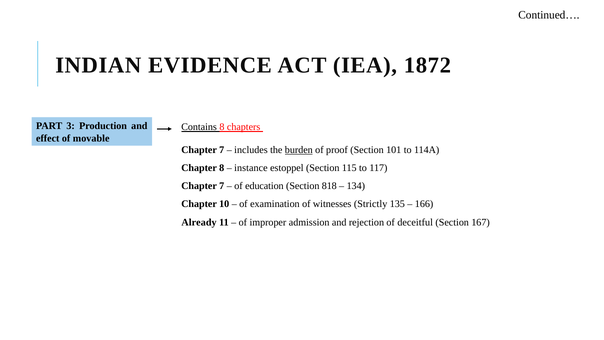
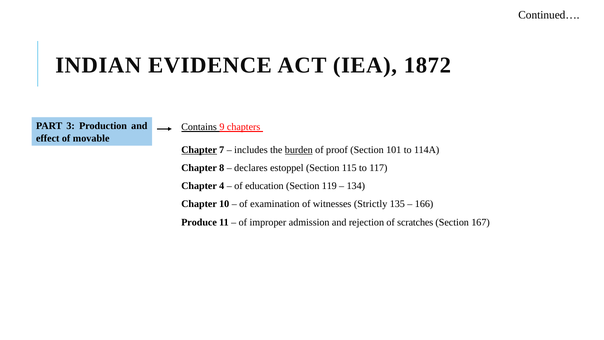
Contains 8: 8 -> 9 (222, 127)
Chapter underline: none -> present (199, 150)
instance: instance -> declares (251, 168)
7: 7 -> 4 (222, 186)
818: 818 -> 119 (329, 186)
Already: Already -> Produce (199, 222)
deceitful: deceitful -> scratches (415, 222)
